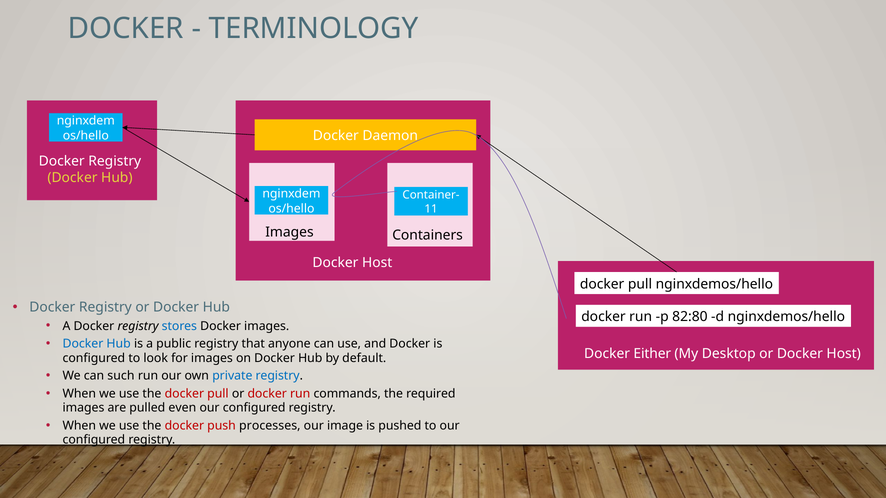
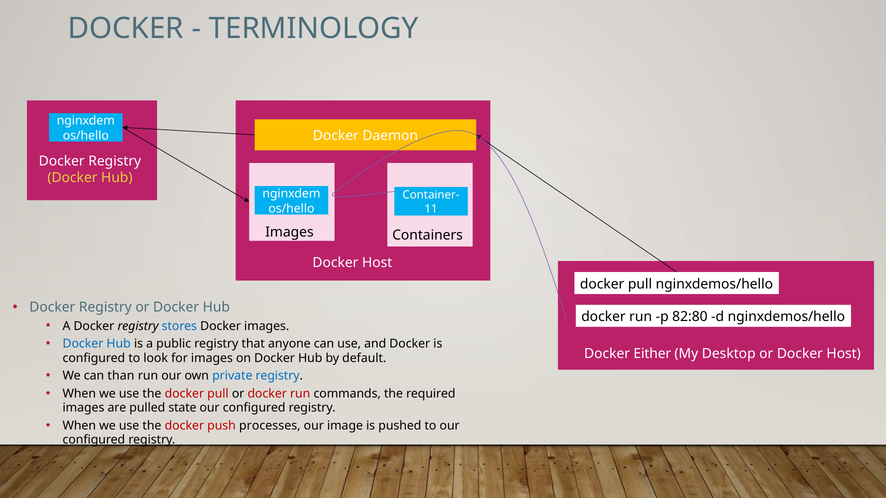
such: such -> than (121, 376)
even: even -> state (182, 408)
